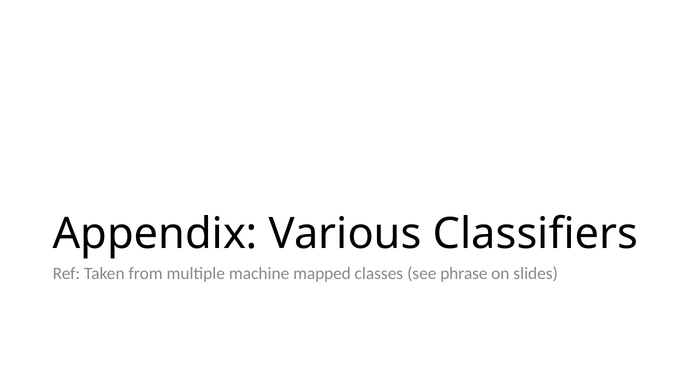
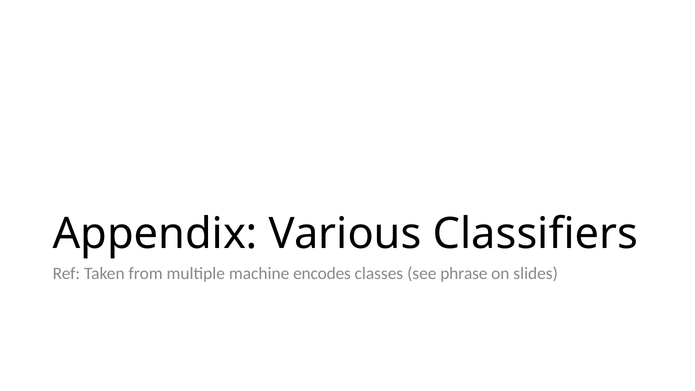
mapped: mapped -> encodes (322, 274)
